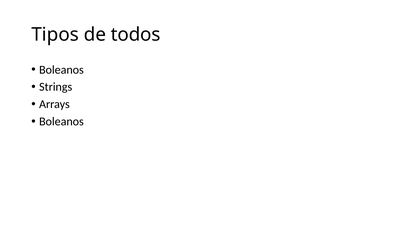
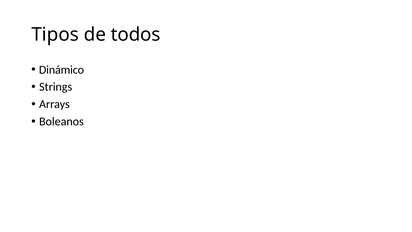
Boleanos: Boleanos -> Dinámico (62, 70)
